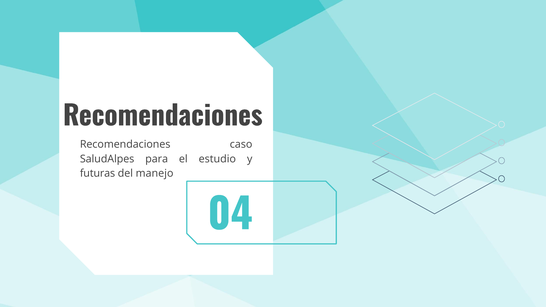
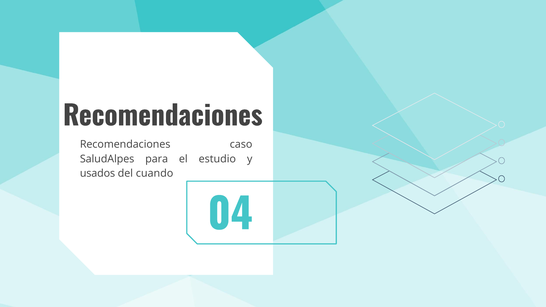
futuras: futuras -> usados (97, 174)
manejo: manejo -> cuando (155, 174)
